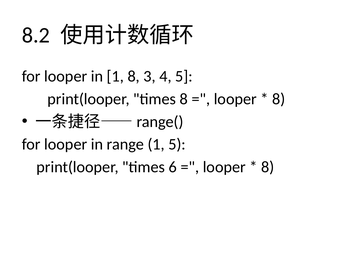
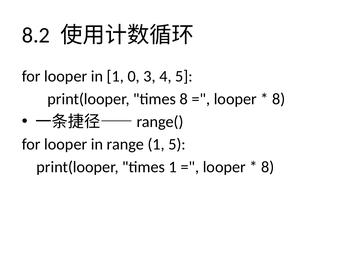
1 8: 8 -> 0 (134, 76)
times 6: 6 -> 1 (173, 167)
